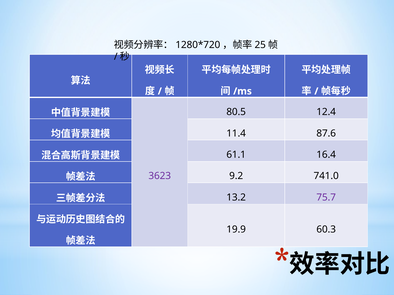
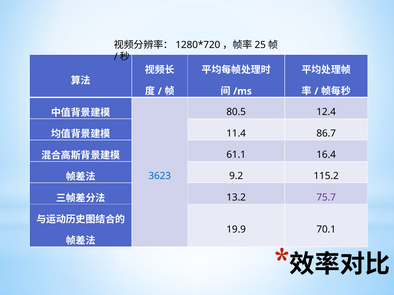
87.6: 87.6 -> 86.7 (326, 134)
741.0: 741.0 -> 115.2 (326, 176)
3623 colour: purple -> blue (160, 176)
60.3: 60.3 -> 70.1 (326, 230)
